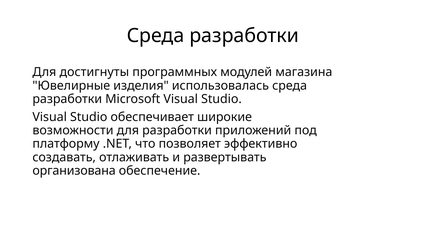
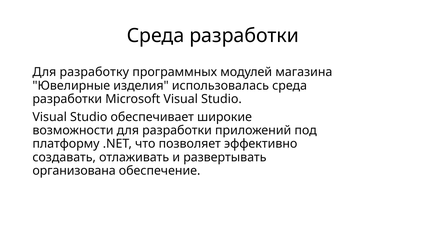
достигнуты: достигнуты -> разработку (94, 72)
